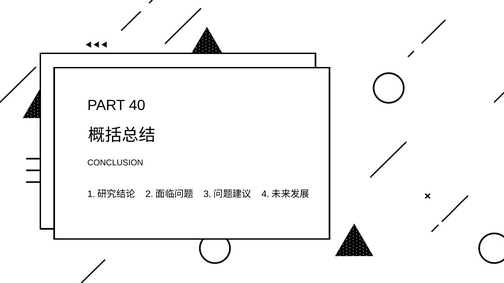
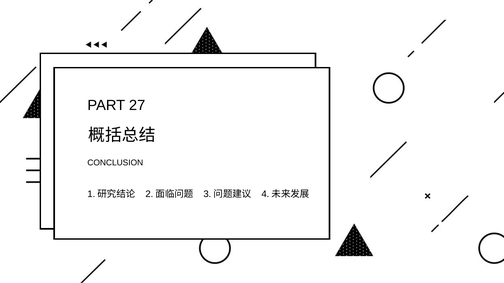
40: 40 -> 27 (137, 105)
